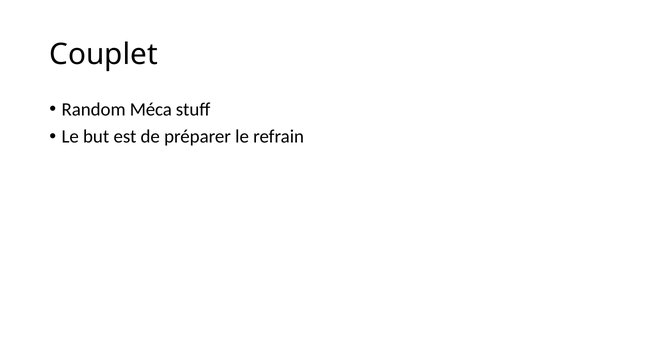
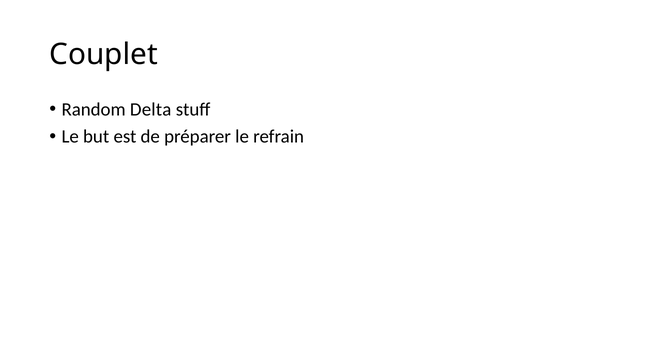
Méca: Méca -> Delta (151, 110)
